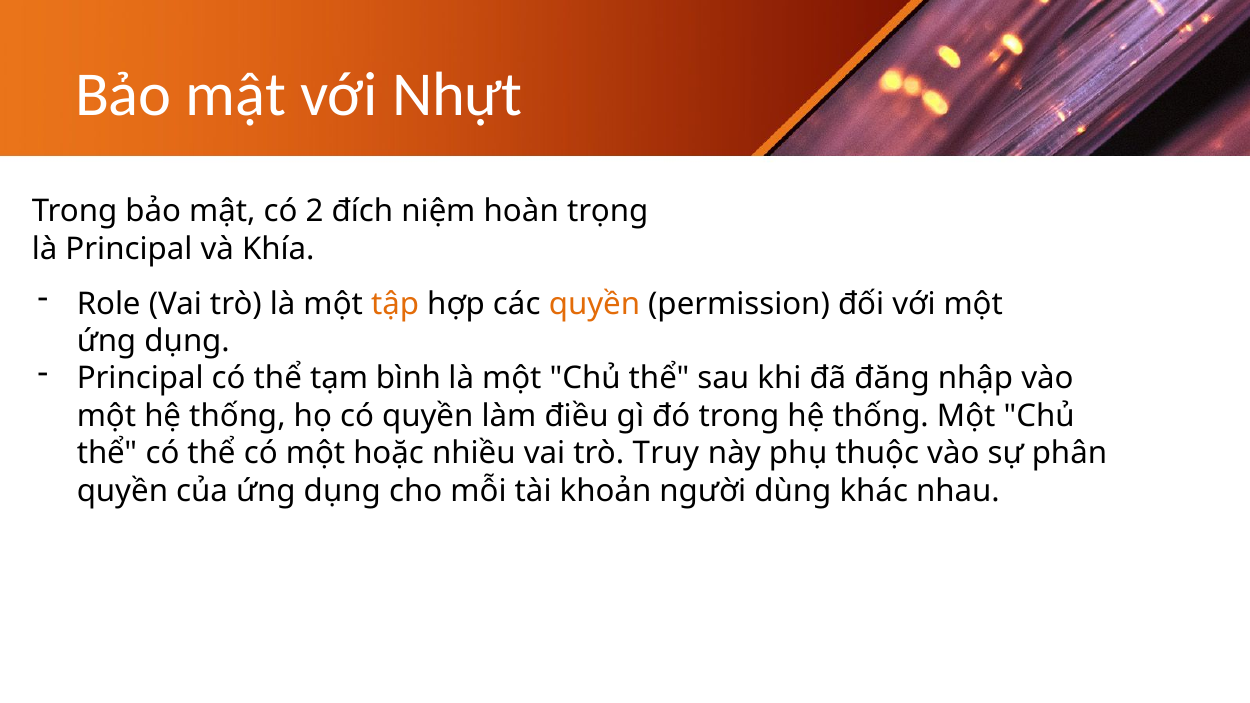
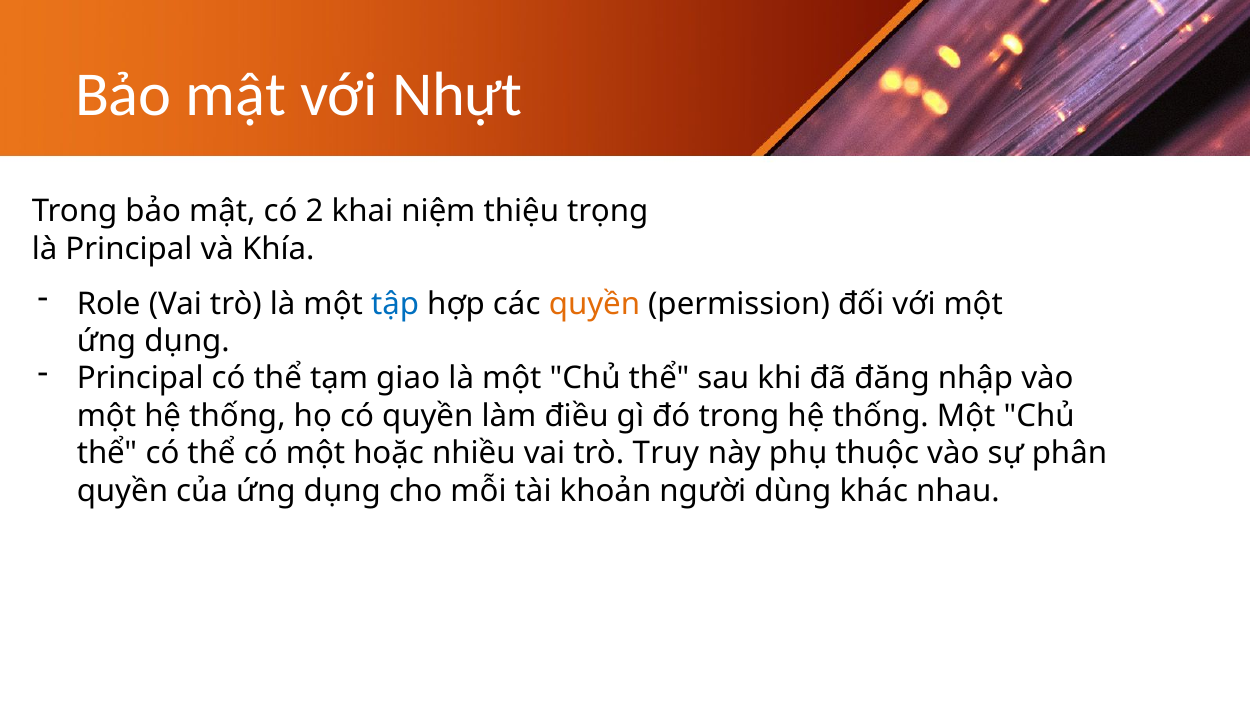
đích: đích -> khai (362, 212)
hoàn: hoàn -> thiệu (521, 212)
tập colour: orange -> blue (395, 304)
bình: bình -> giao (408, 379)
